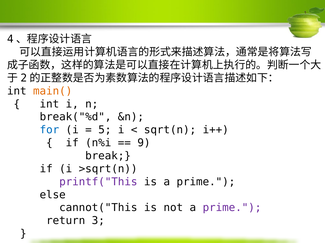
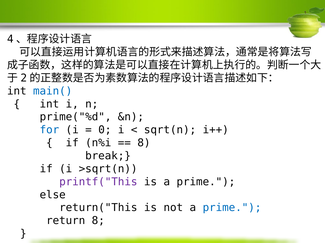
main( colour: orange -> blue (53, 91)
break("%d: break("%d -> prime("%d (75, 117)
5: 5 -> 0 (105, 130)
9: 9 -> 8 (144, 143)
cannot("This: cannot("This -> return("This (98, 208)
prime colour: purple -> blue (232, 208)
return 3: 3 -> 8 (98, 221)
